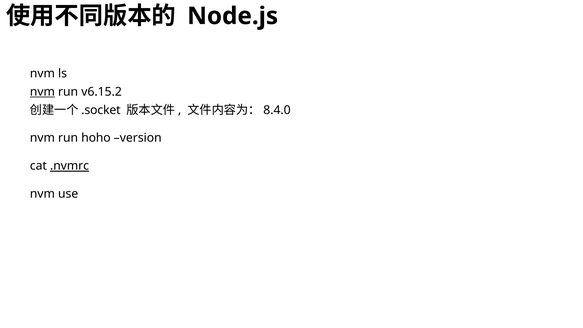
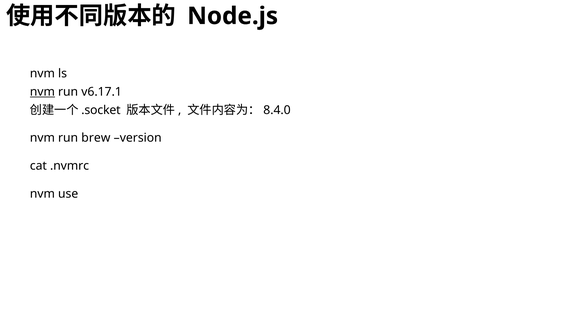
v6.15.2: v6.15.2 -> v6.17.1 (102, 92)
hoho: hoho -> brew (96, 138)
.nvmrc underline: present -> none (70, 166)
